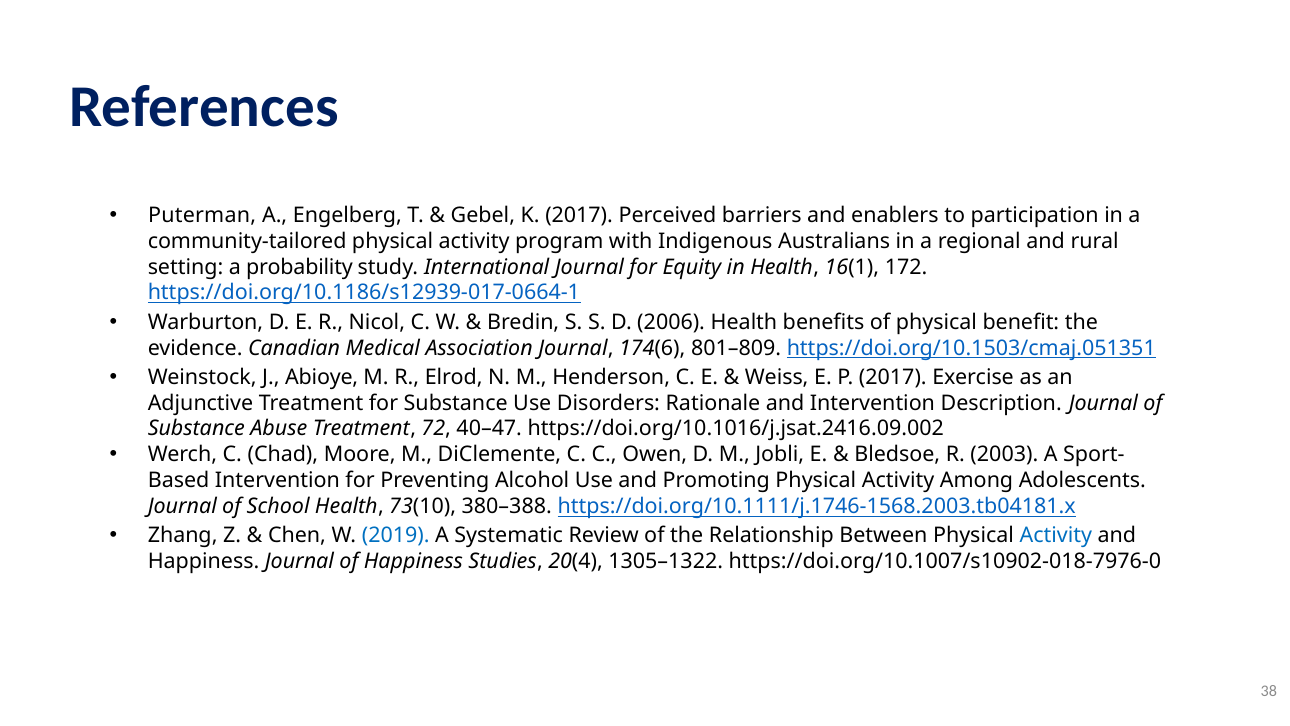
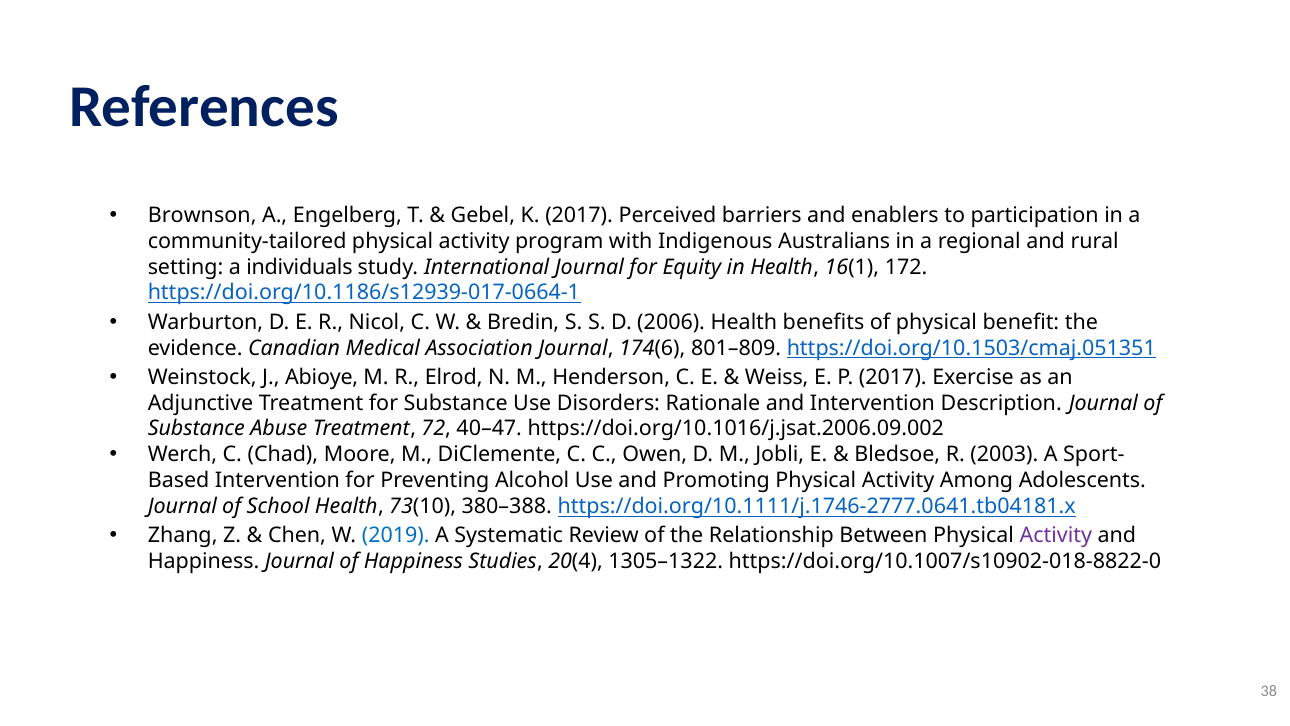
Puterman: Puterman -> Brownson (202, 215)
probability: probability -> individuals (299, 267)
https://doi.org/10.1016/j.jsat.2416.09.002: https://doi.org/10.1016/j.jsat.2416.09.002 -> https://doi.org/10.1016/j.jsat.2006.09.002 (736, 429)
https://doi.org/10.1111/j.1746-1568.2003.tb04181.x: https://doi.org/10.1111/j.1746-1568.2003.tb04181.x -> https://doi.org/10.1111/j.1746-2777.0641.tb04181.x (817, 506)
Activity colour: blue -> purple (1056, 535)
https://doi.org/10.1007/s10902-018-7976-0: https://doi.org/10.1007/s10902-018-7976-0 -> https://doi.org/10.1007/s10902-018-8822-0 (945, 561)
